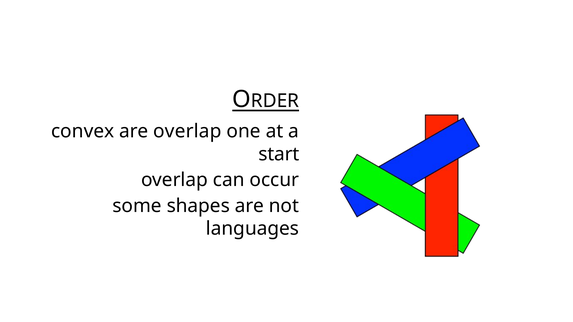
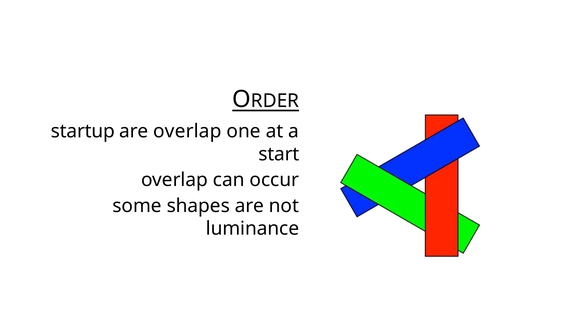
convex: convex -> startup (83, 131)
languages: languages -> luminance (253, 229)
